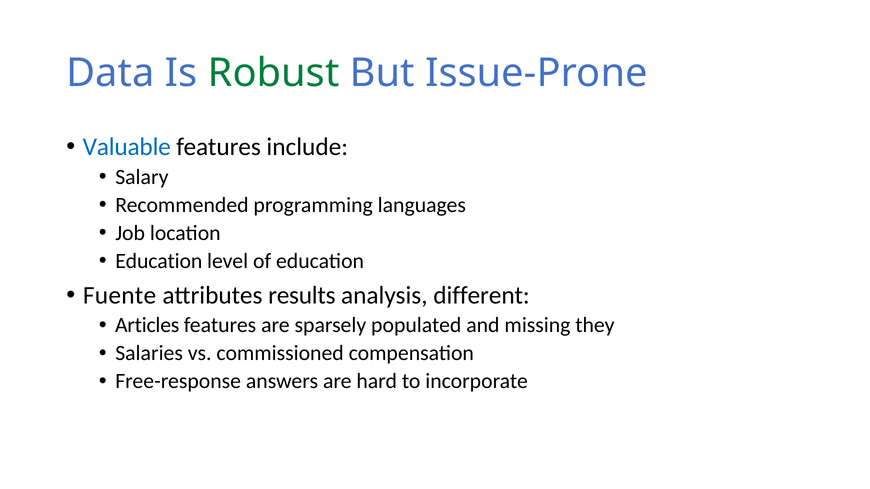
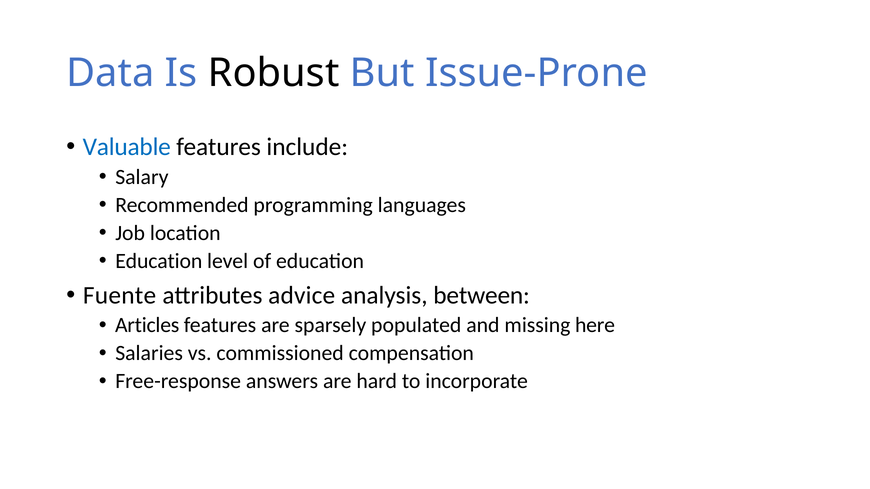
Robust colour: green -> black (274, 73)
results: results -> advice (302, 296)
different: different -> between (482, 296)
they: they -> here (595, 326)
